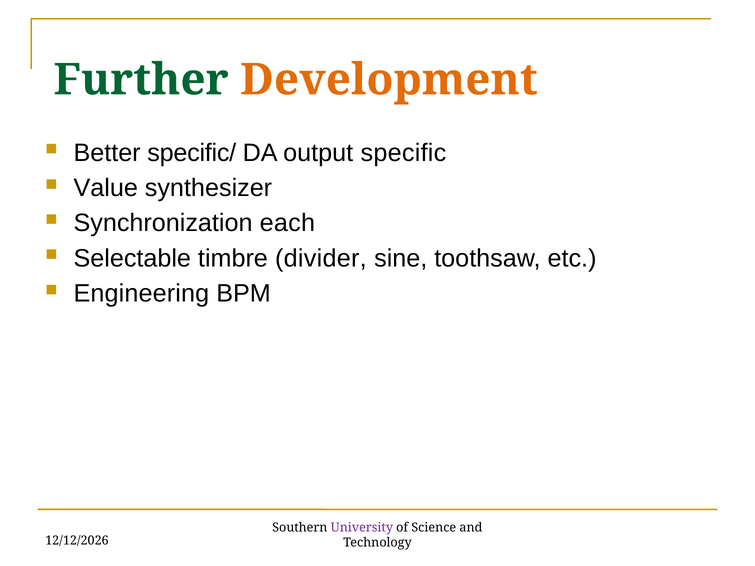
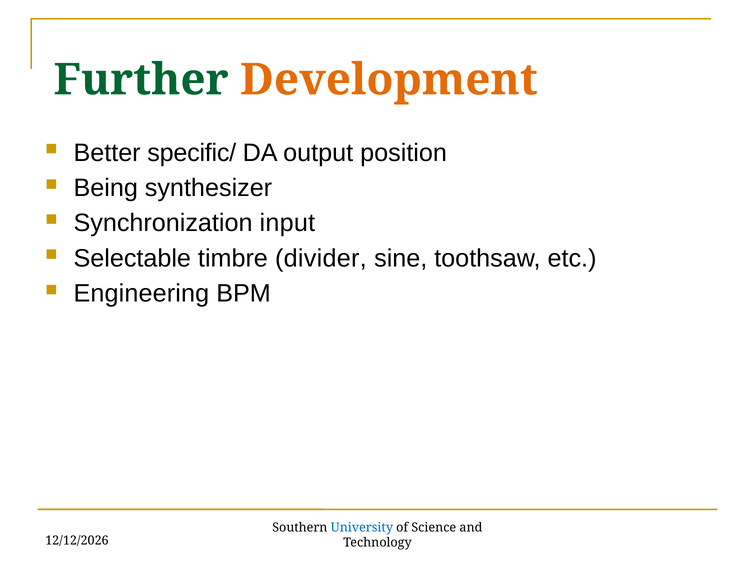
specific: specific -> position (404, 153)
Value: Value -> Being (106, 188)
each: each -> input (287, 223)
University colour: purple -> blue (362, 528)
